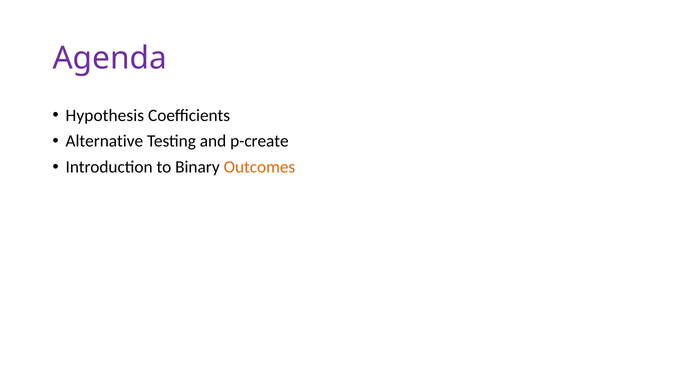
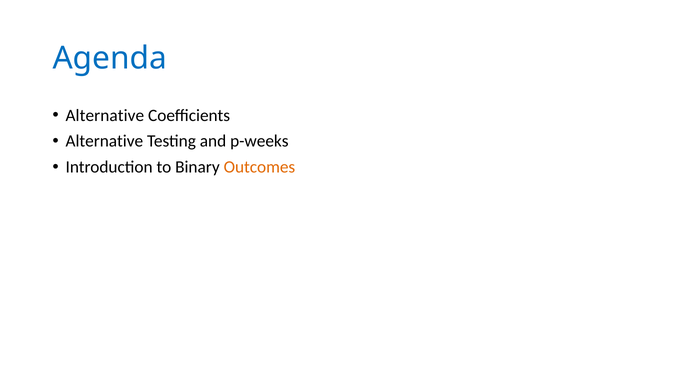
Agenda colour: purple -> blue (110, 58)
Hypothesis: Hypothesis -> Alternative (105, 115)
p-create: p-create -> p-weeks (259, 141)
